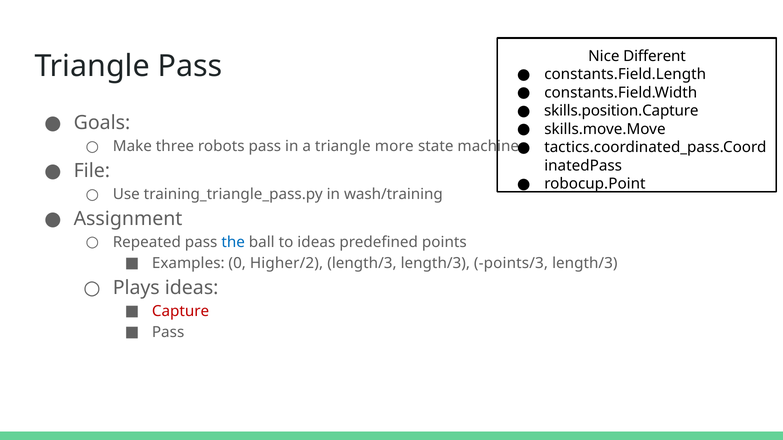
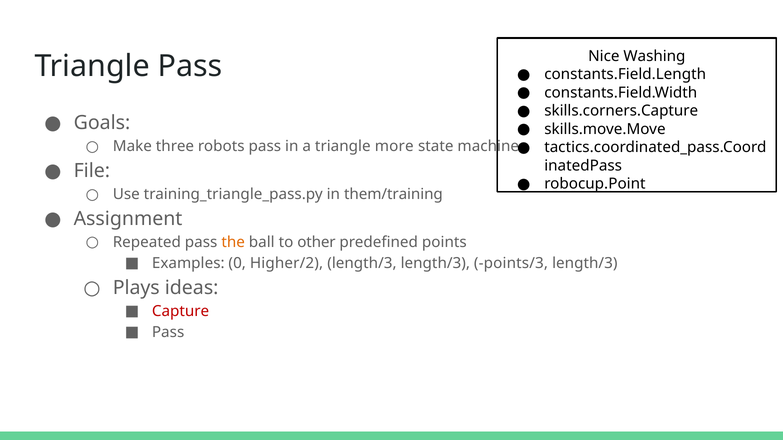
Different: Different -> Washing (654, 56)
skills.position.Capture: skills.position.Capture -> skills.corners.Capture (621, 111)
wash/training: wash/training -> them/training (393, 194)
the colour: blue -> orange (233, 242)
to ideas: ideas -> other (316, 242)
